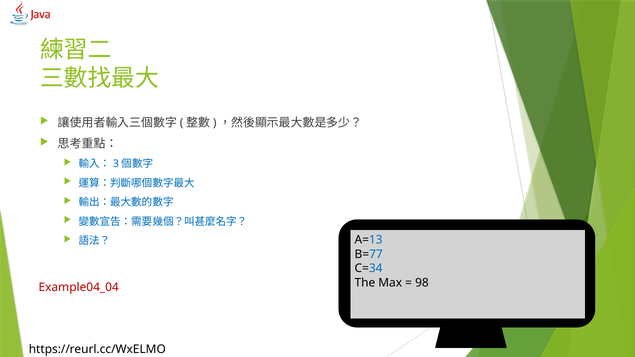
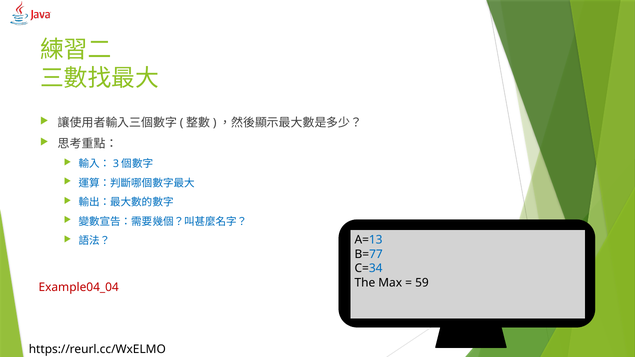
98: 98 -> 59 (422, 283)
